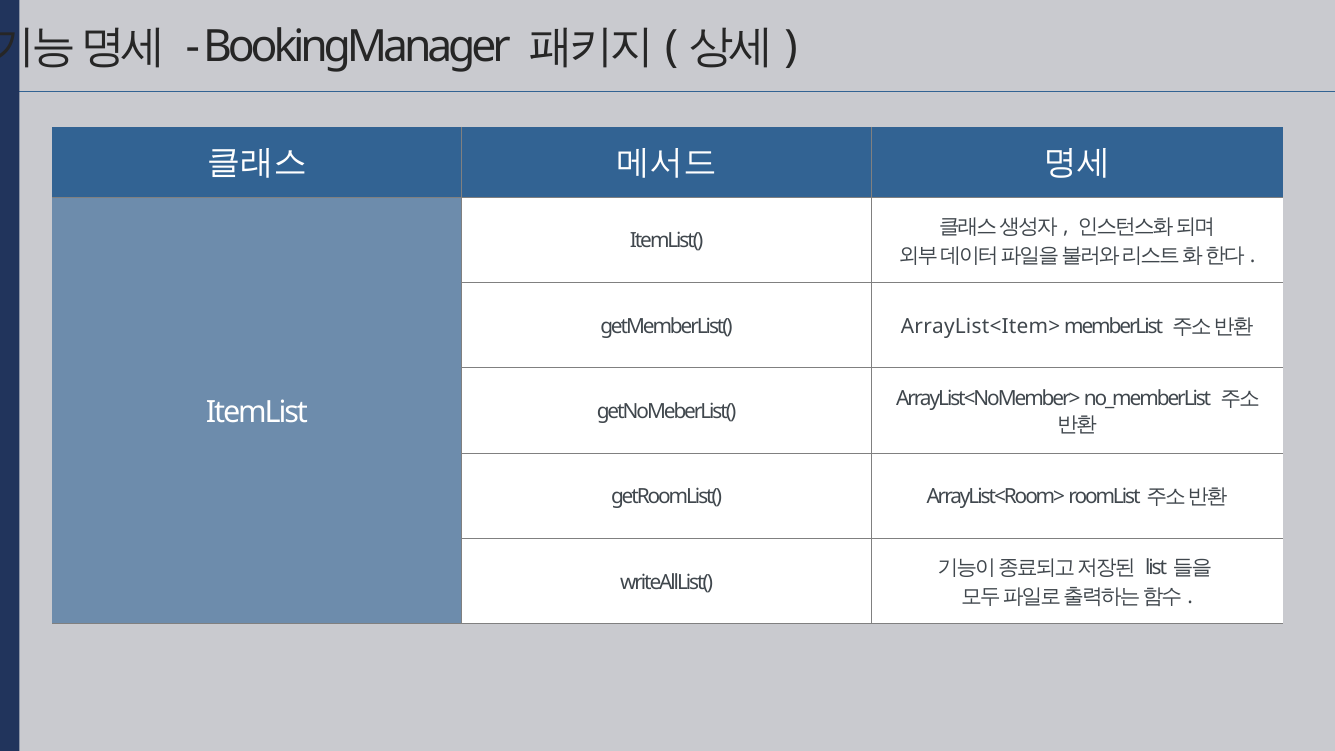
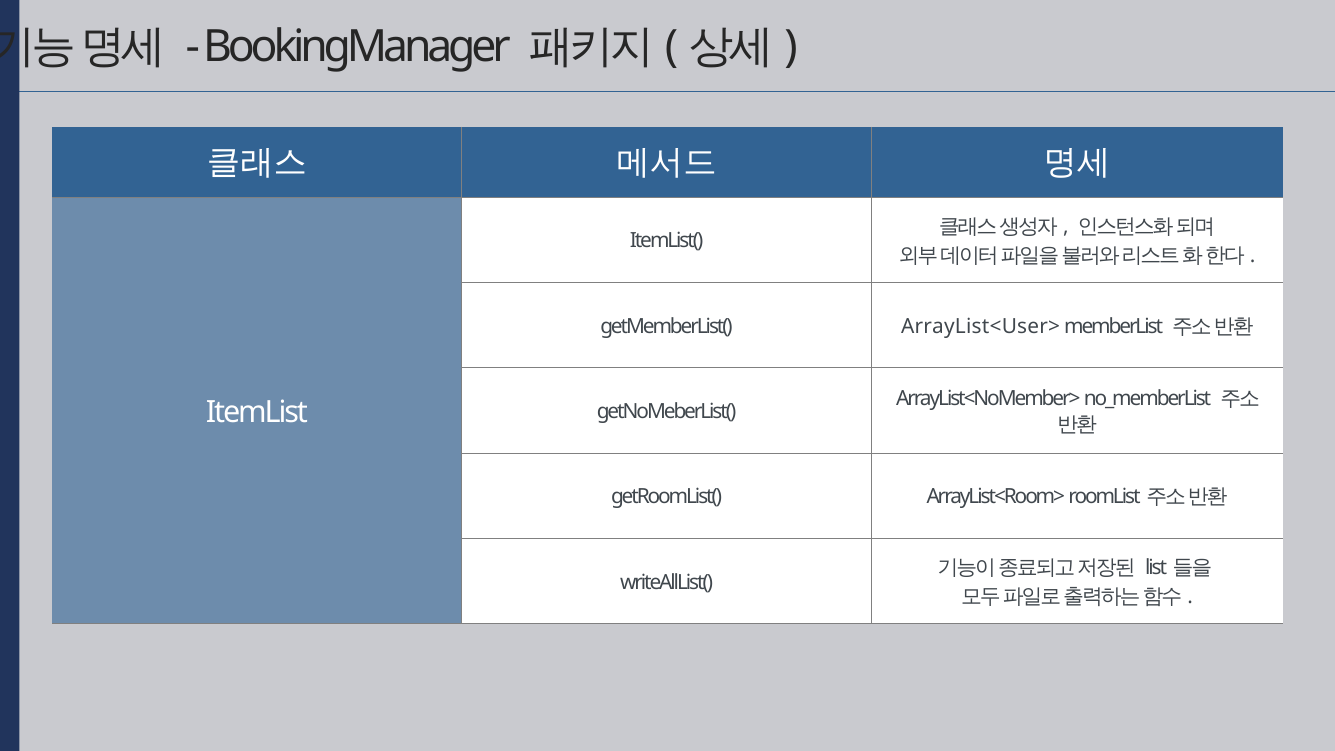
ArrayList<Item>: ArrayList<Item> -> ArrayList<User> (981, 326)
